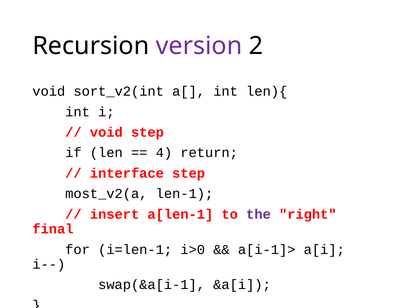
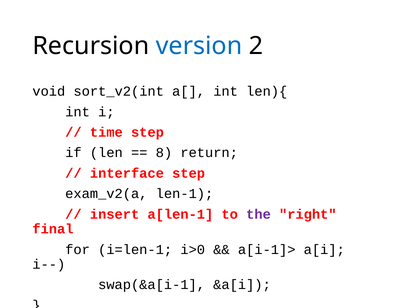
version colour: purple -> blue (199, 46)
void: void -> time (106, 132)
4: 4 -> 8 (164, 153)
most_v2(a: most_v2(a -> exam_v2(a (106, 194)
